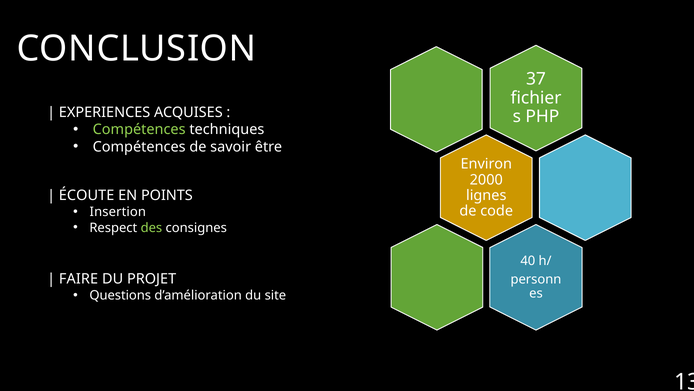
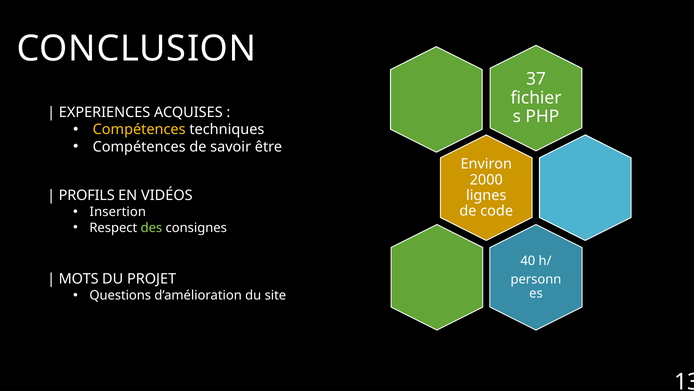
Compétences colour: light green -> yellow (139, 129)
ÉCOUTE: ÉCOUTE -> PROFILS (87, 195)
POINTS: POINTS -> VIDÉOS (167, 195)
FAIRE: FAIRE -> MOTS (79, 279)
